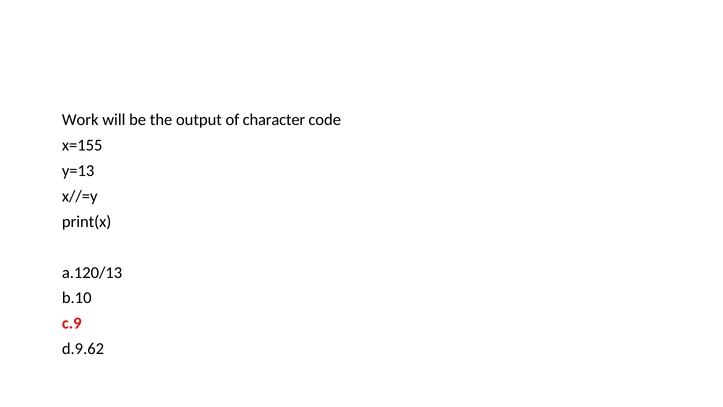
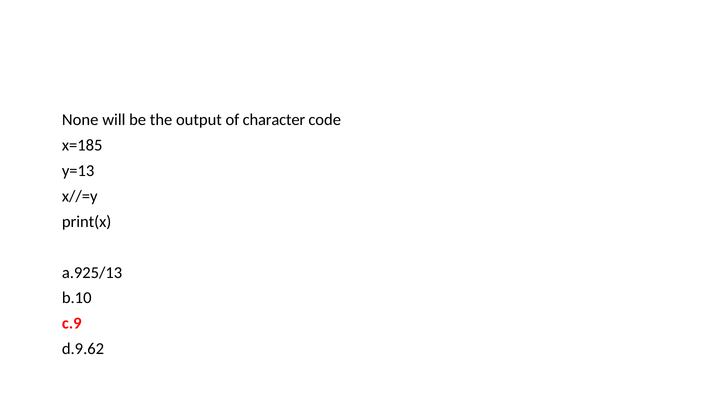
Work: Work -> None (80, 120)
x=155: x=155 -> x=185 (82, 145)
a.120/13: a.120/13 -> a.925/13 (92, 272)
